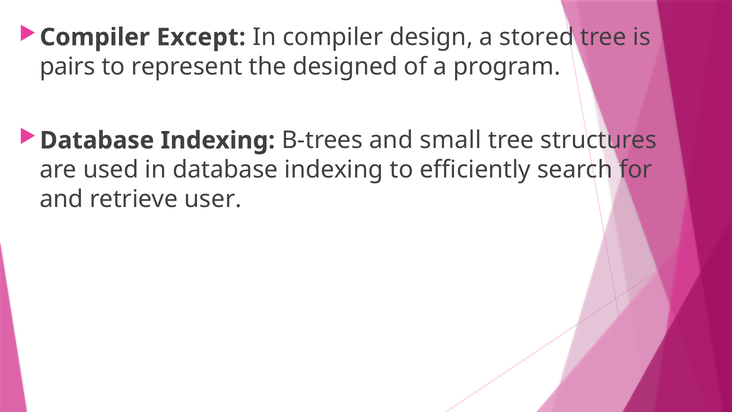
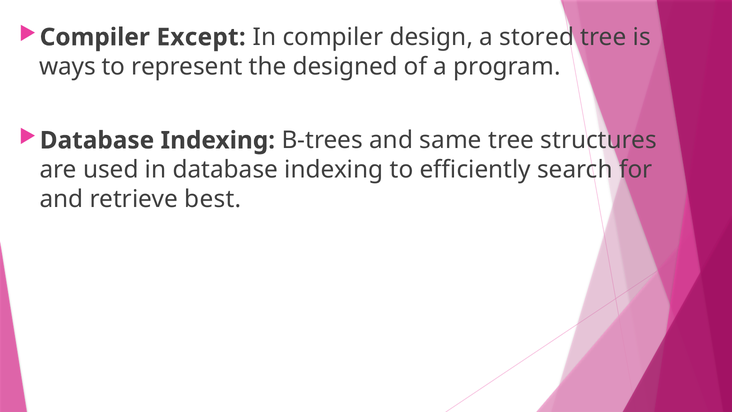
pairs: pairs -> ways (68, 66)
small: small -> same (451, 140)
user: user -> best (213, 199)
